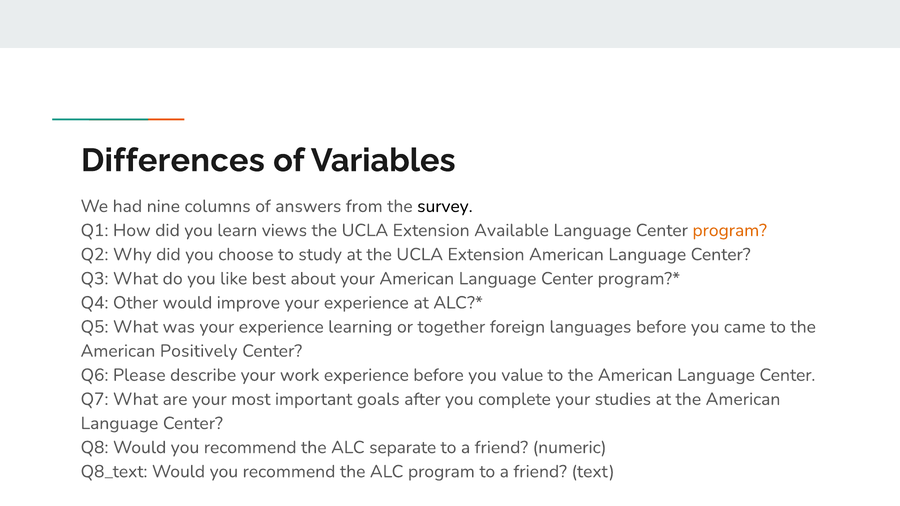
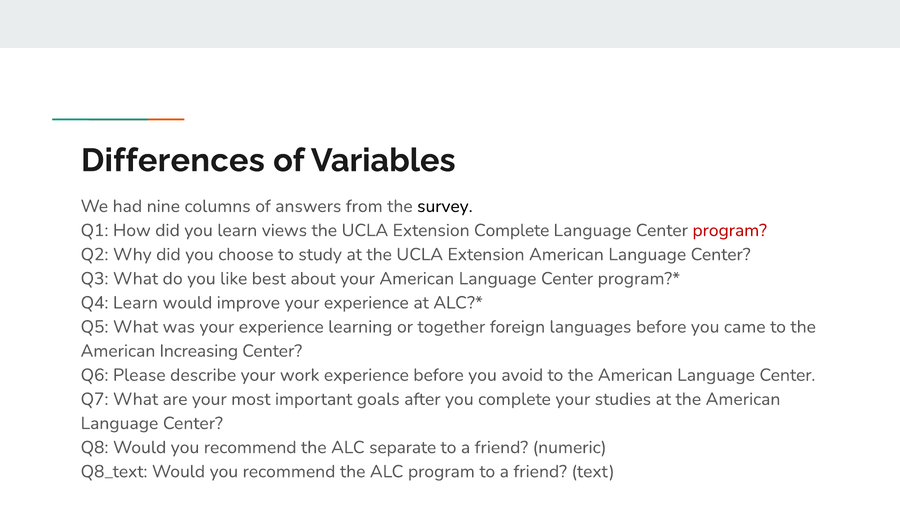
Extension Available: Available -> Complete (512, 230)
program colour: orange -> red (730, 230)
Q4 Other: Other -> Learn (135, 303)
Positively: Positively -> Increasing (199, 351)
value: value -> avoid (522, 375)
